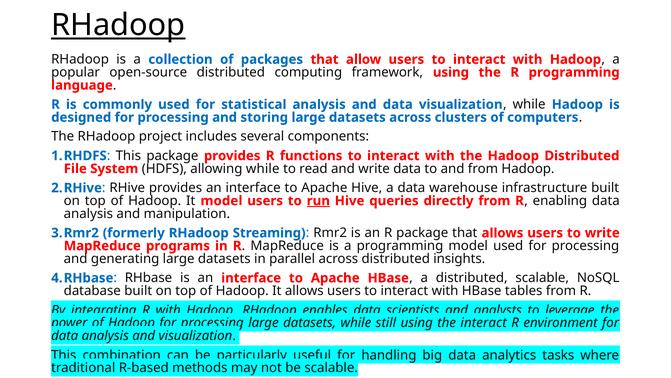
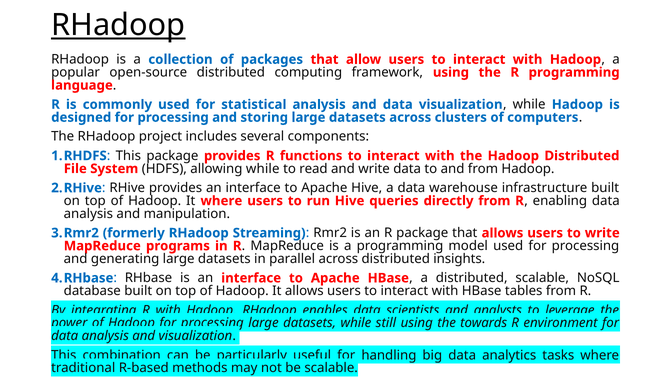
It model: model -> where (221, 201)
run underline: present -> none (318, 201)
the interact: interact -> towards (484, 323)
